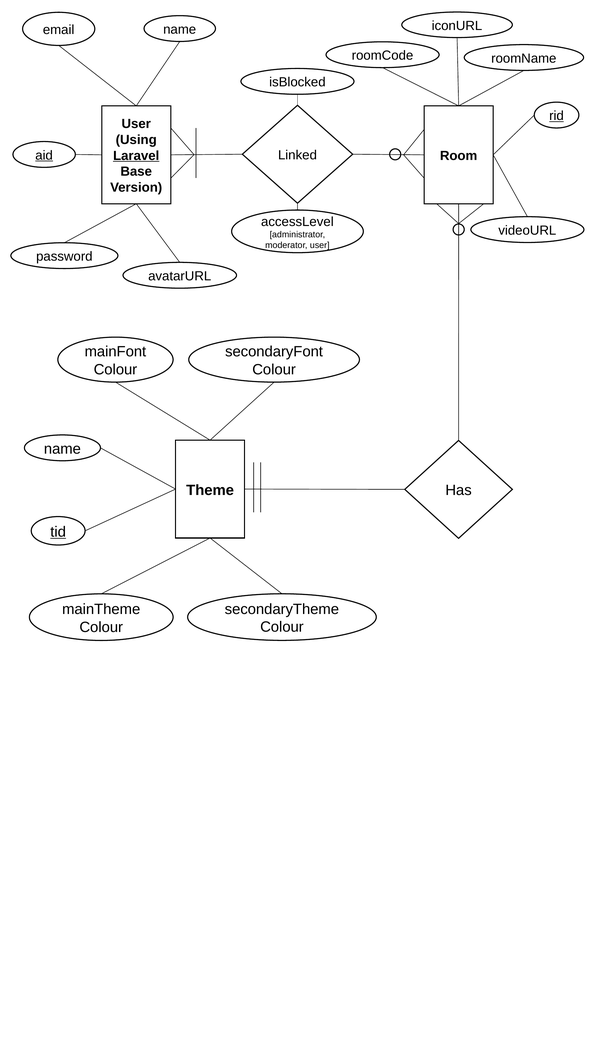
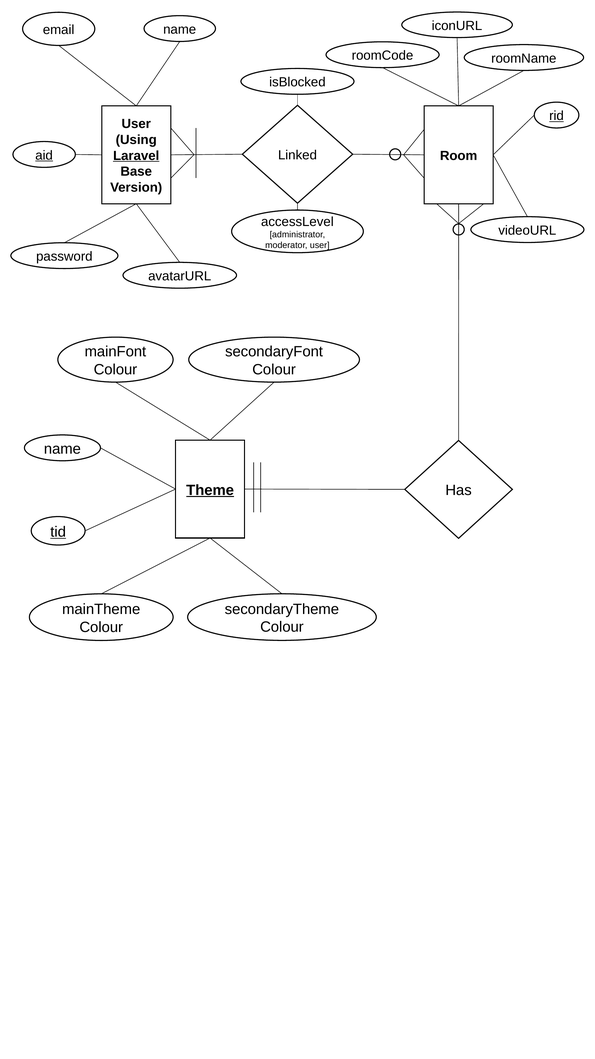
Theme underline: none -> present (210, 490)
